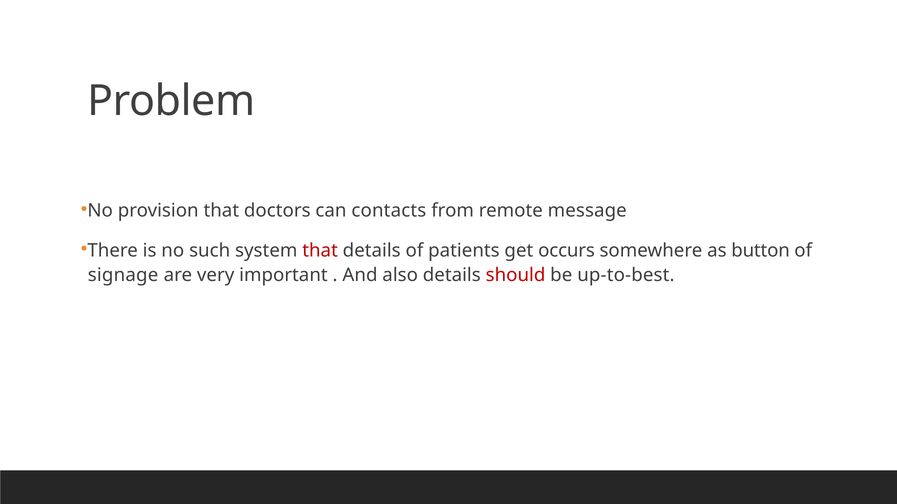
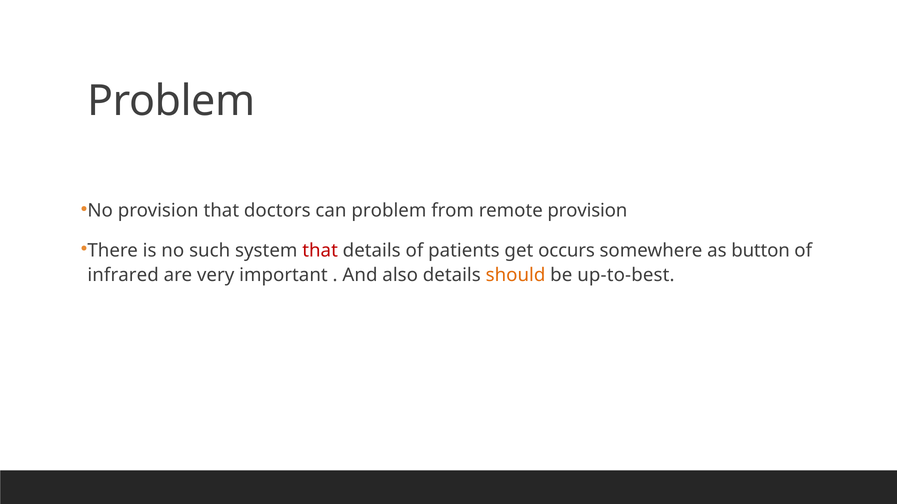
can contacts: contacts -> problem (389, 211)
remote message: message -> provision (587, 211)
signage: signage -> infrared (123, 275)
should colour: red -> orange (516, 275)
